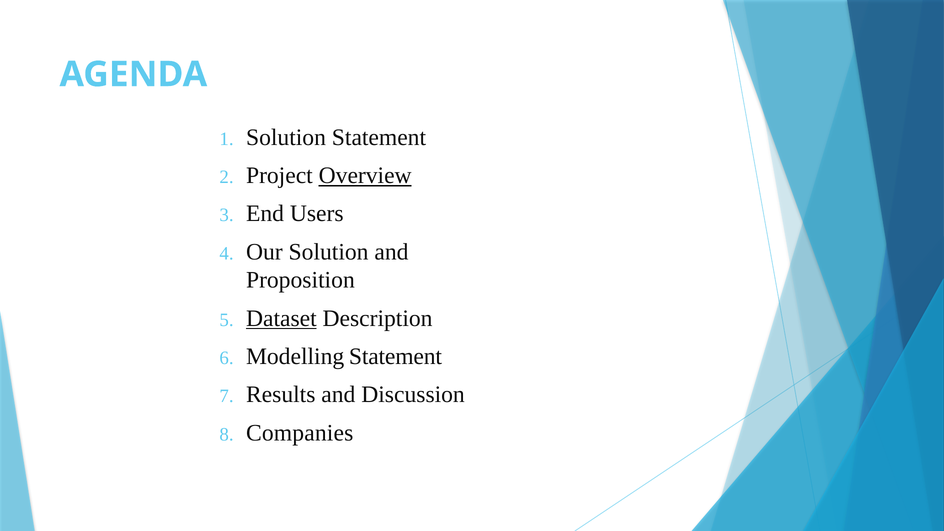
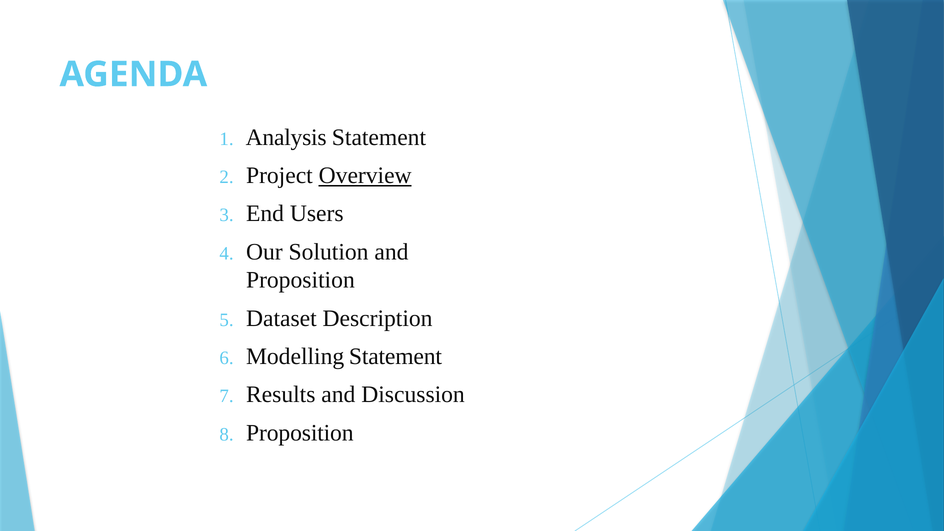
Solution: Solution -> Analysis (286, 137)
Dataset underline: present -> none (281, 318)
Companies: Companies -> Proposition (300, 433)
